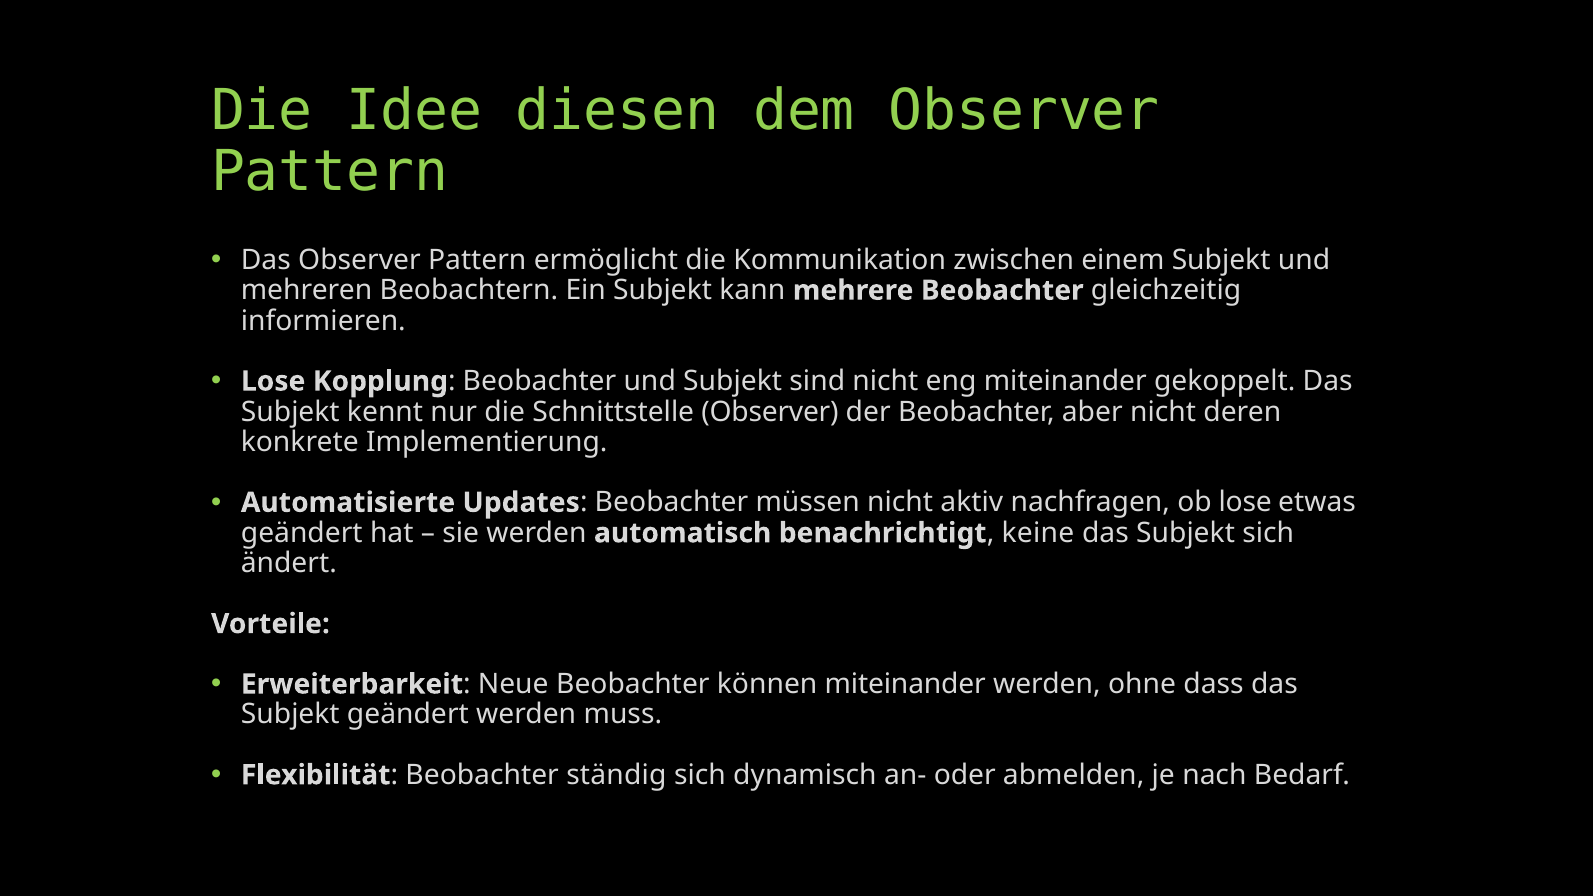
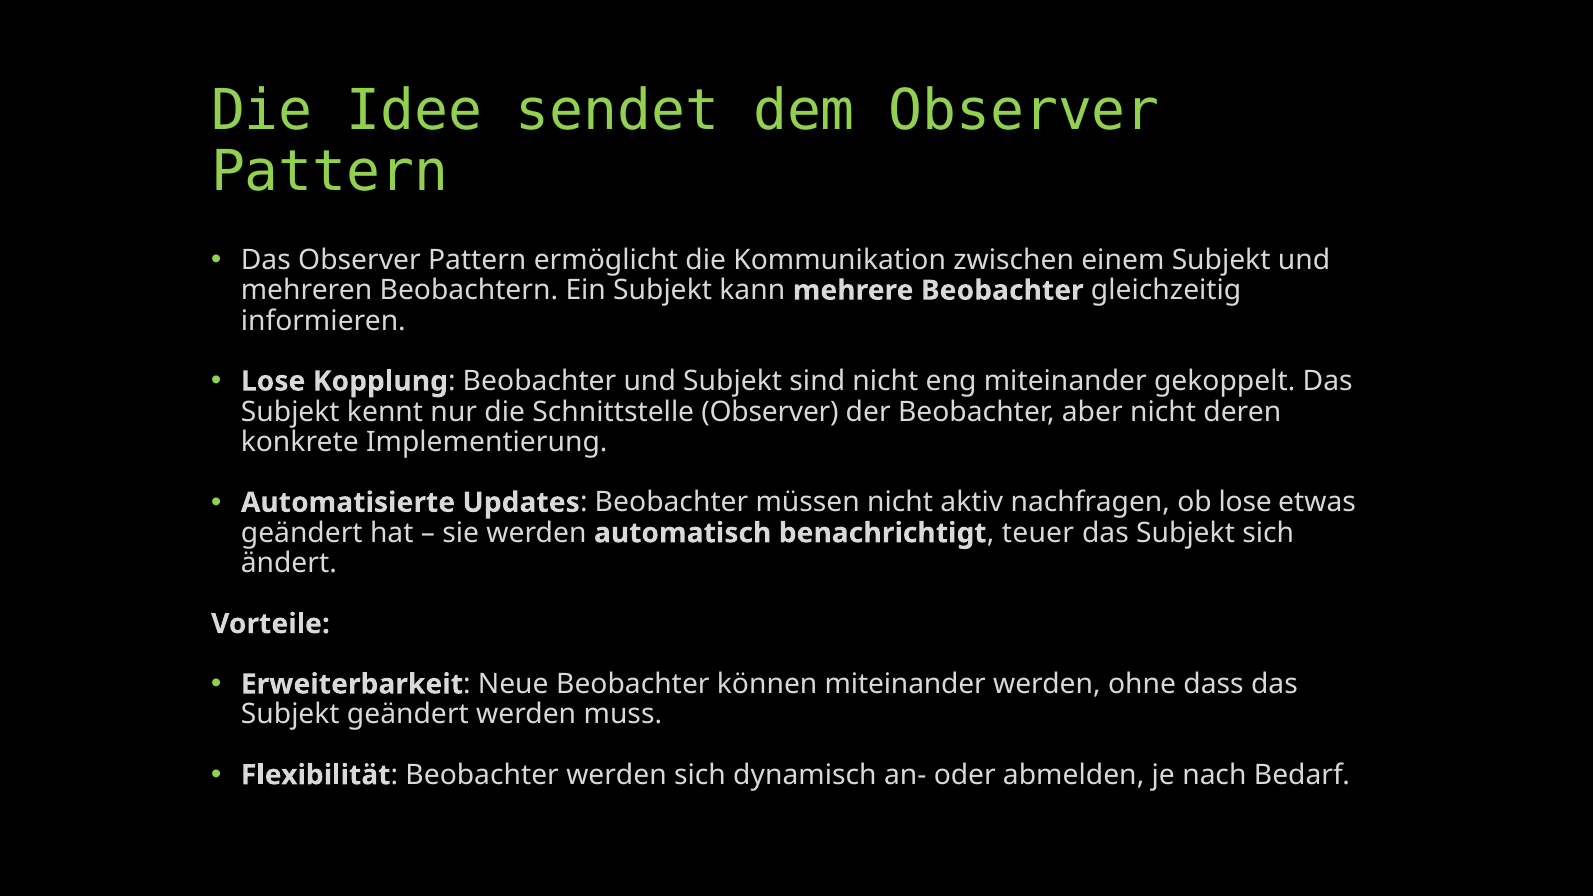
diesen: diesen -> sendet (618, 111)
keine: keine -> teuer (1038, 533)
Beobachter ständig: ständig -> werden (616, 775)
